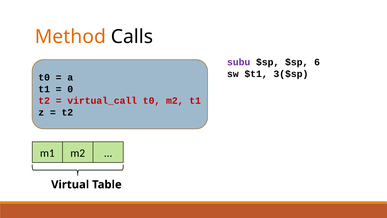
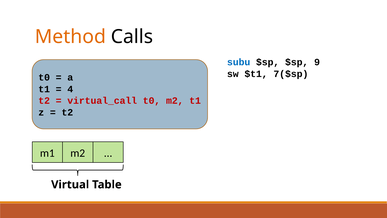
subu colour: purple -> blue (239, 62)
6: 6 -> 9 (317, 62)
3($sp: 3($sp -> 7($sp (291, 74)
0: 0 -> 4 (70, 89)
